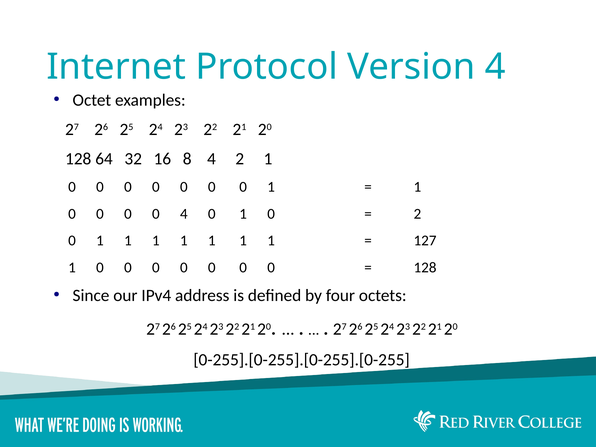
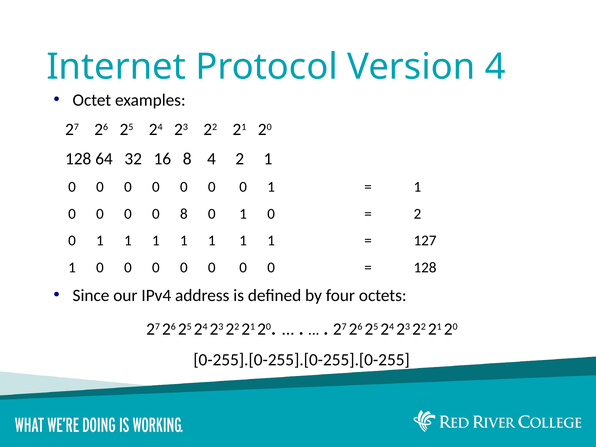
0 4: 4 -> 8 (184, 214)
